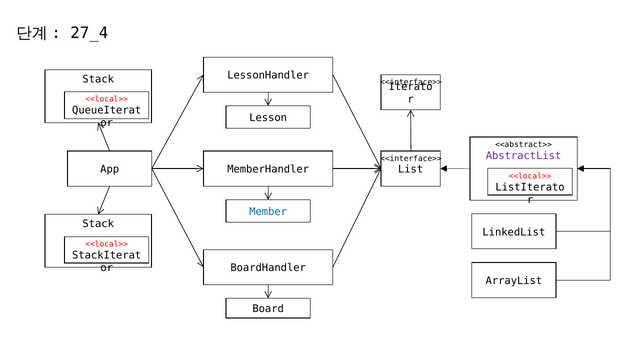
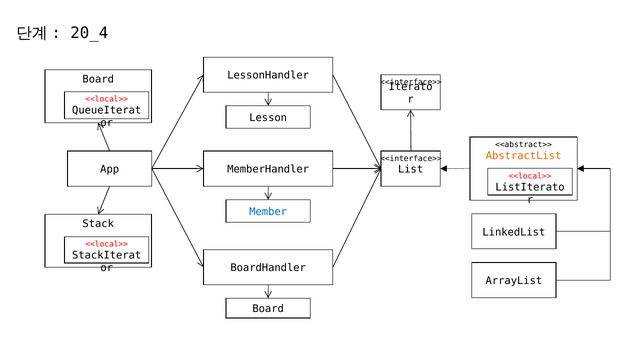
27_4: 27_4 -> 20_4 (89, 33)
Stack: Stack -> Board (98, 79)
AbstractList colour: purple -> orange (524, 156)
